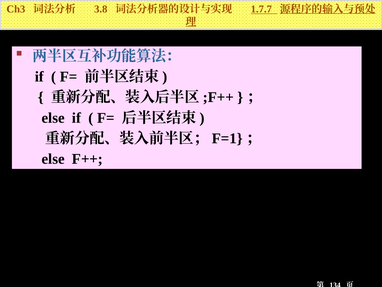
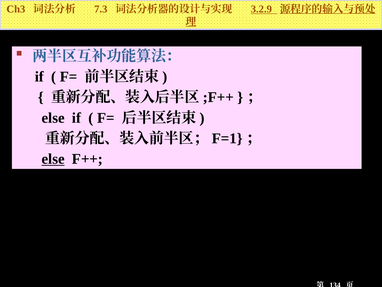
3.8: 3.8 -> 7.3 (101, 9)
1.7.7: 1.7.7 -> 3.2.9 (261, 9)
else underline: none -> present (53, 159)
